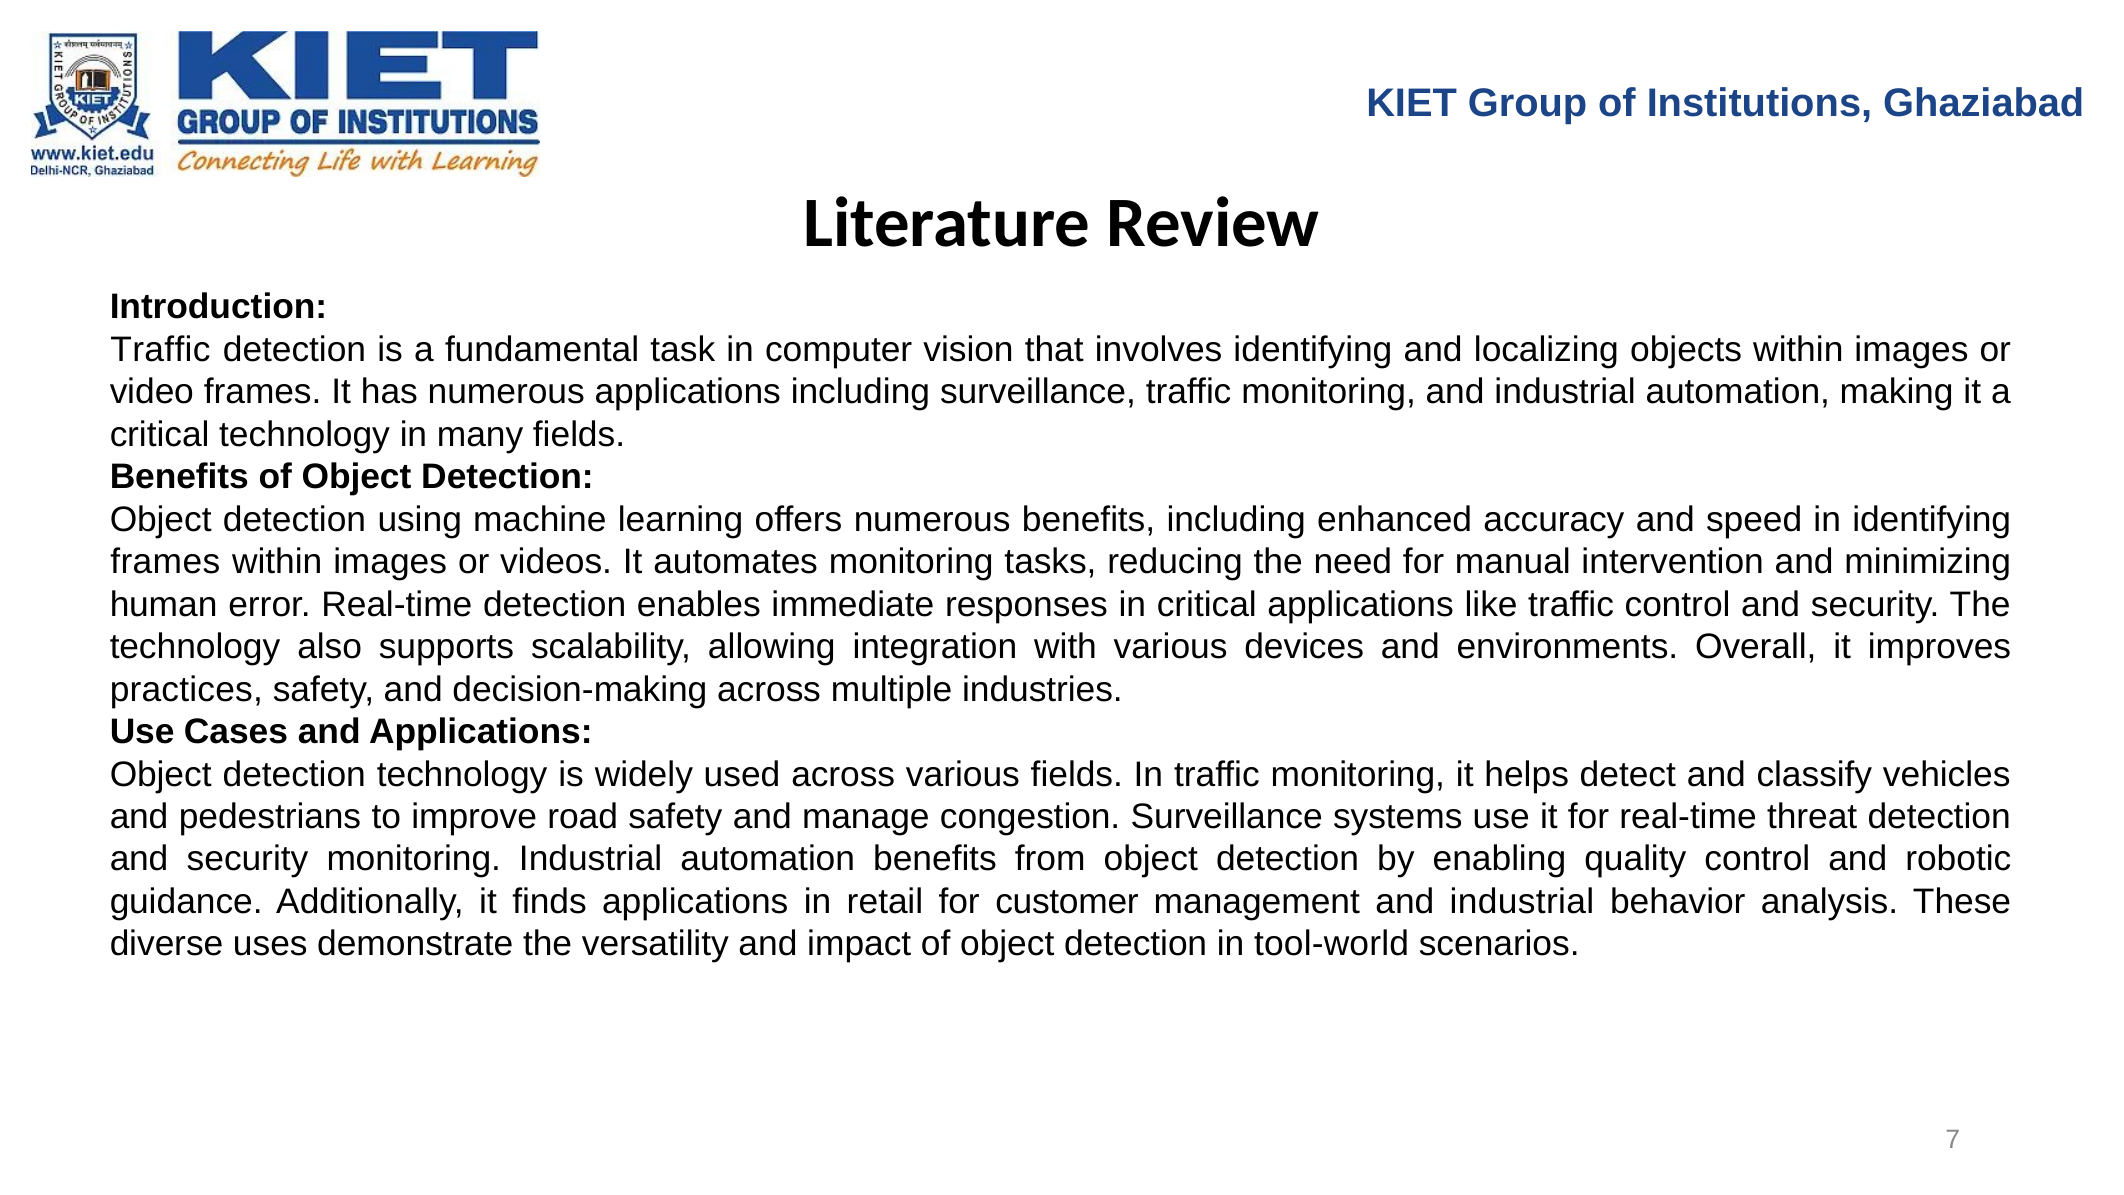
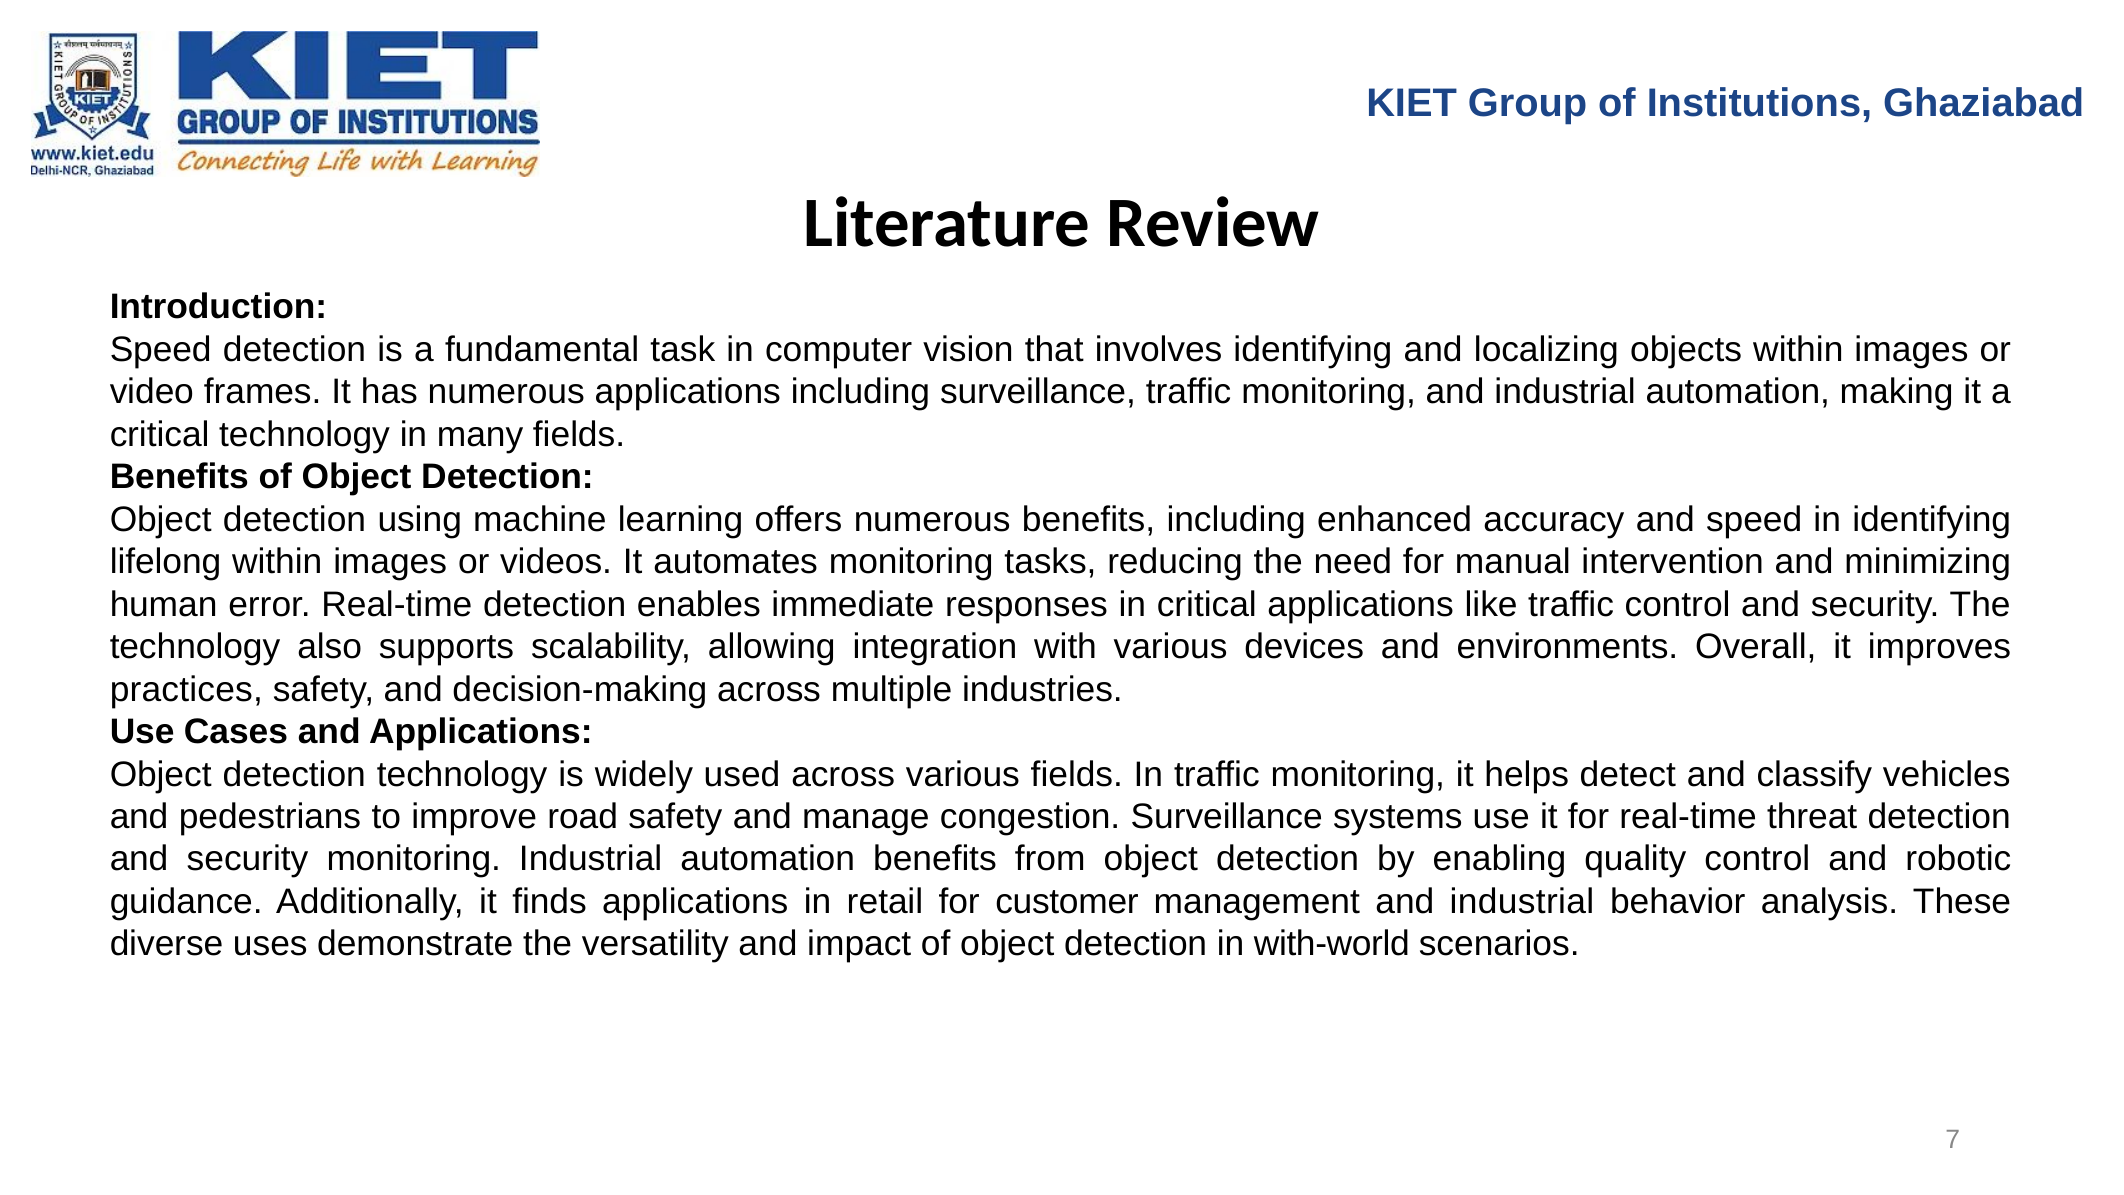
Traffic: Traffic -> Speed (161, 350)
frames: frames -> lifelong (166, 562)
tool-world: tool-world -> with-world (1332, 944)
